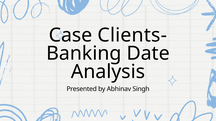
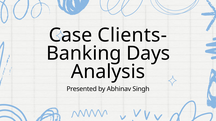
Date: Date -> Days (148, 54)
